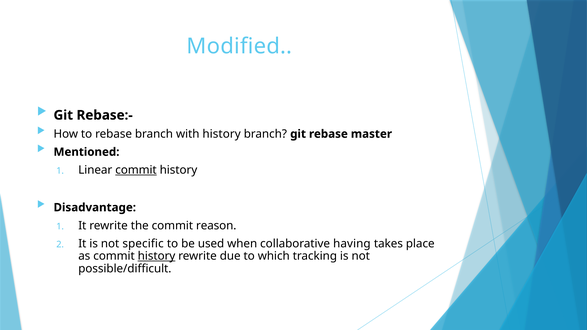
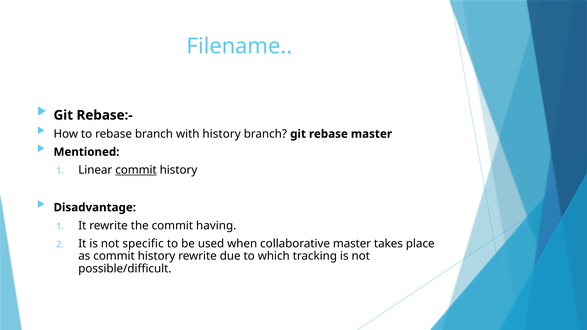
Modified: Modified -> Filename (240, 46)
reason: reason -> having (216, 226)
collaborative having: having -> master (352, 244)
history underline: present -> none (157, 256)
